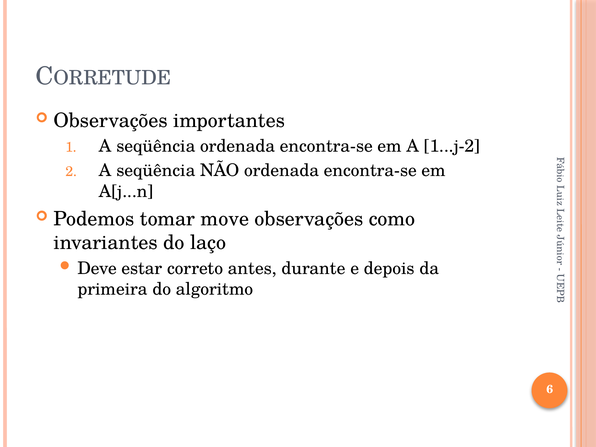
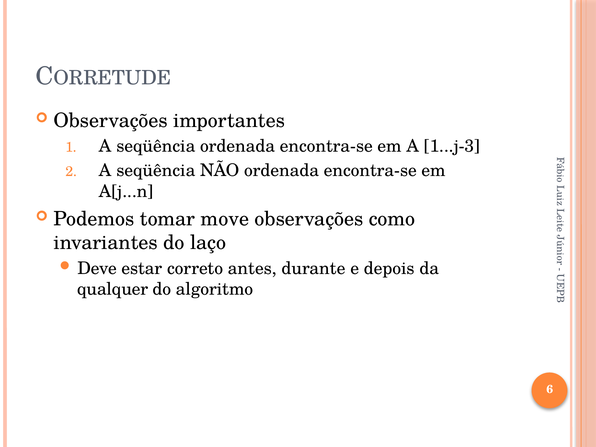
1...j-2: 1...j-2 -> 1...j-3 (452, 146)
primeira: primeira -> qualquer (113, 289)
